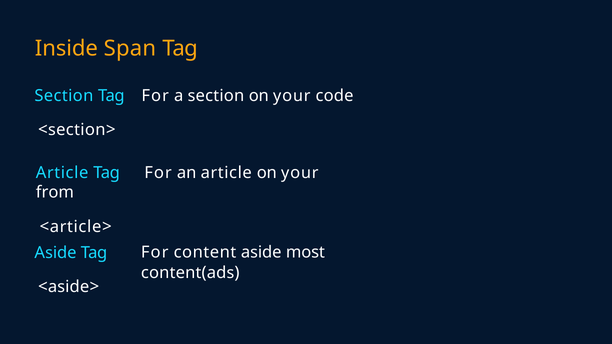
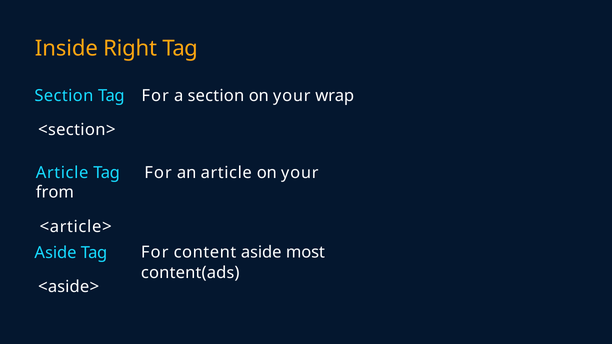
Span: Span -> Right (130, 48)
code: code -> wrap (335, 96)
